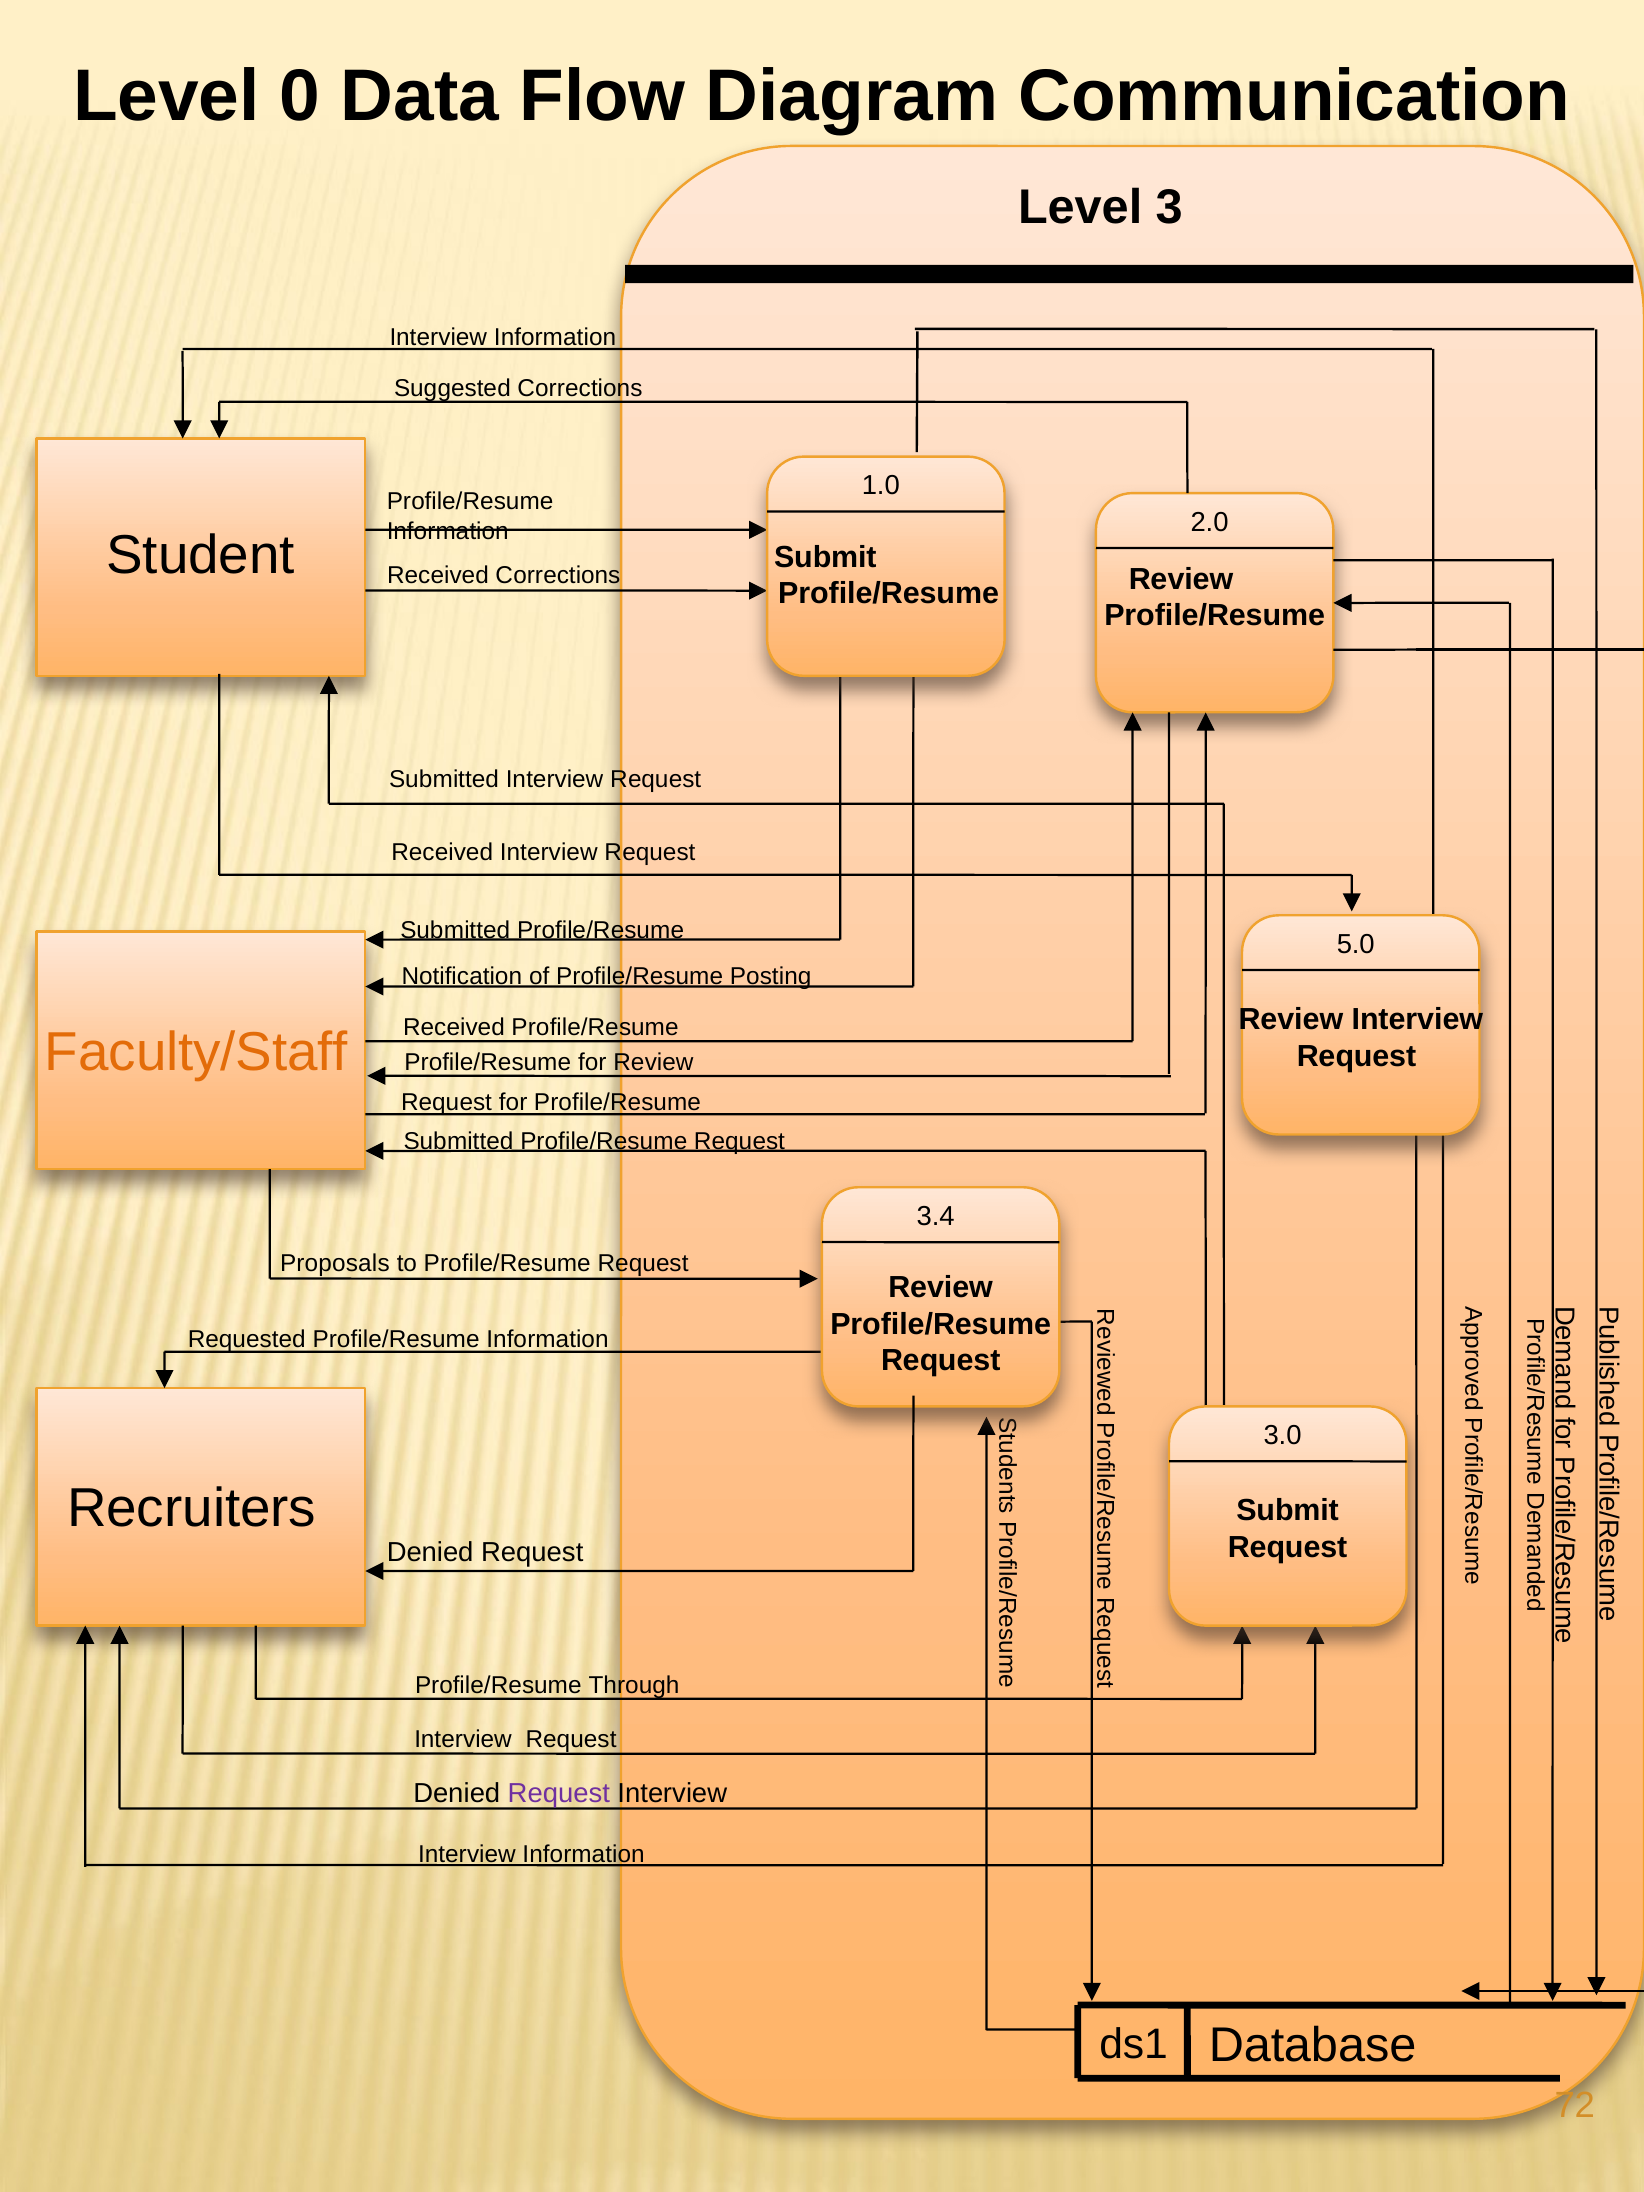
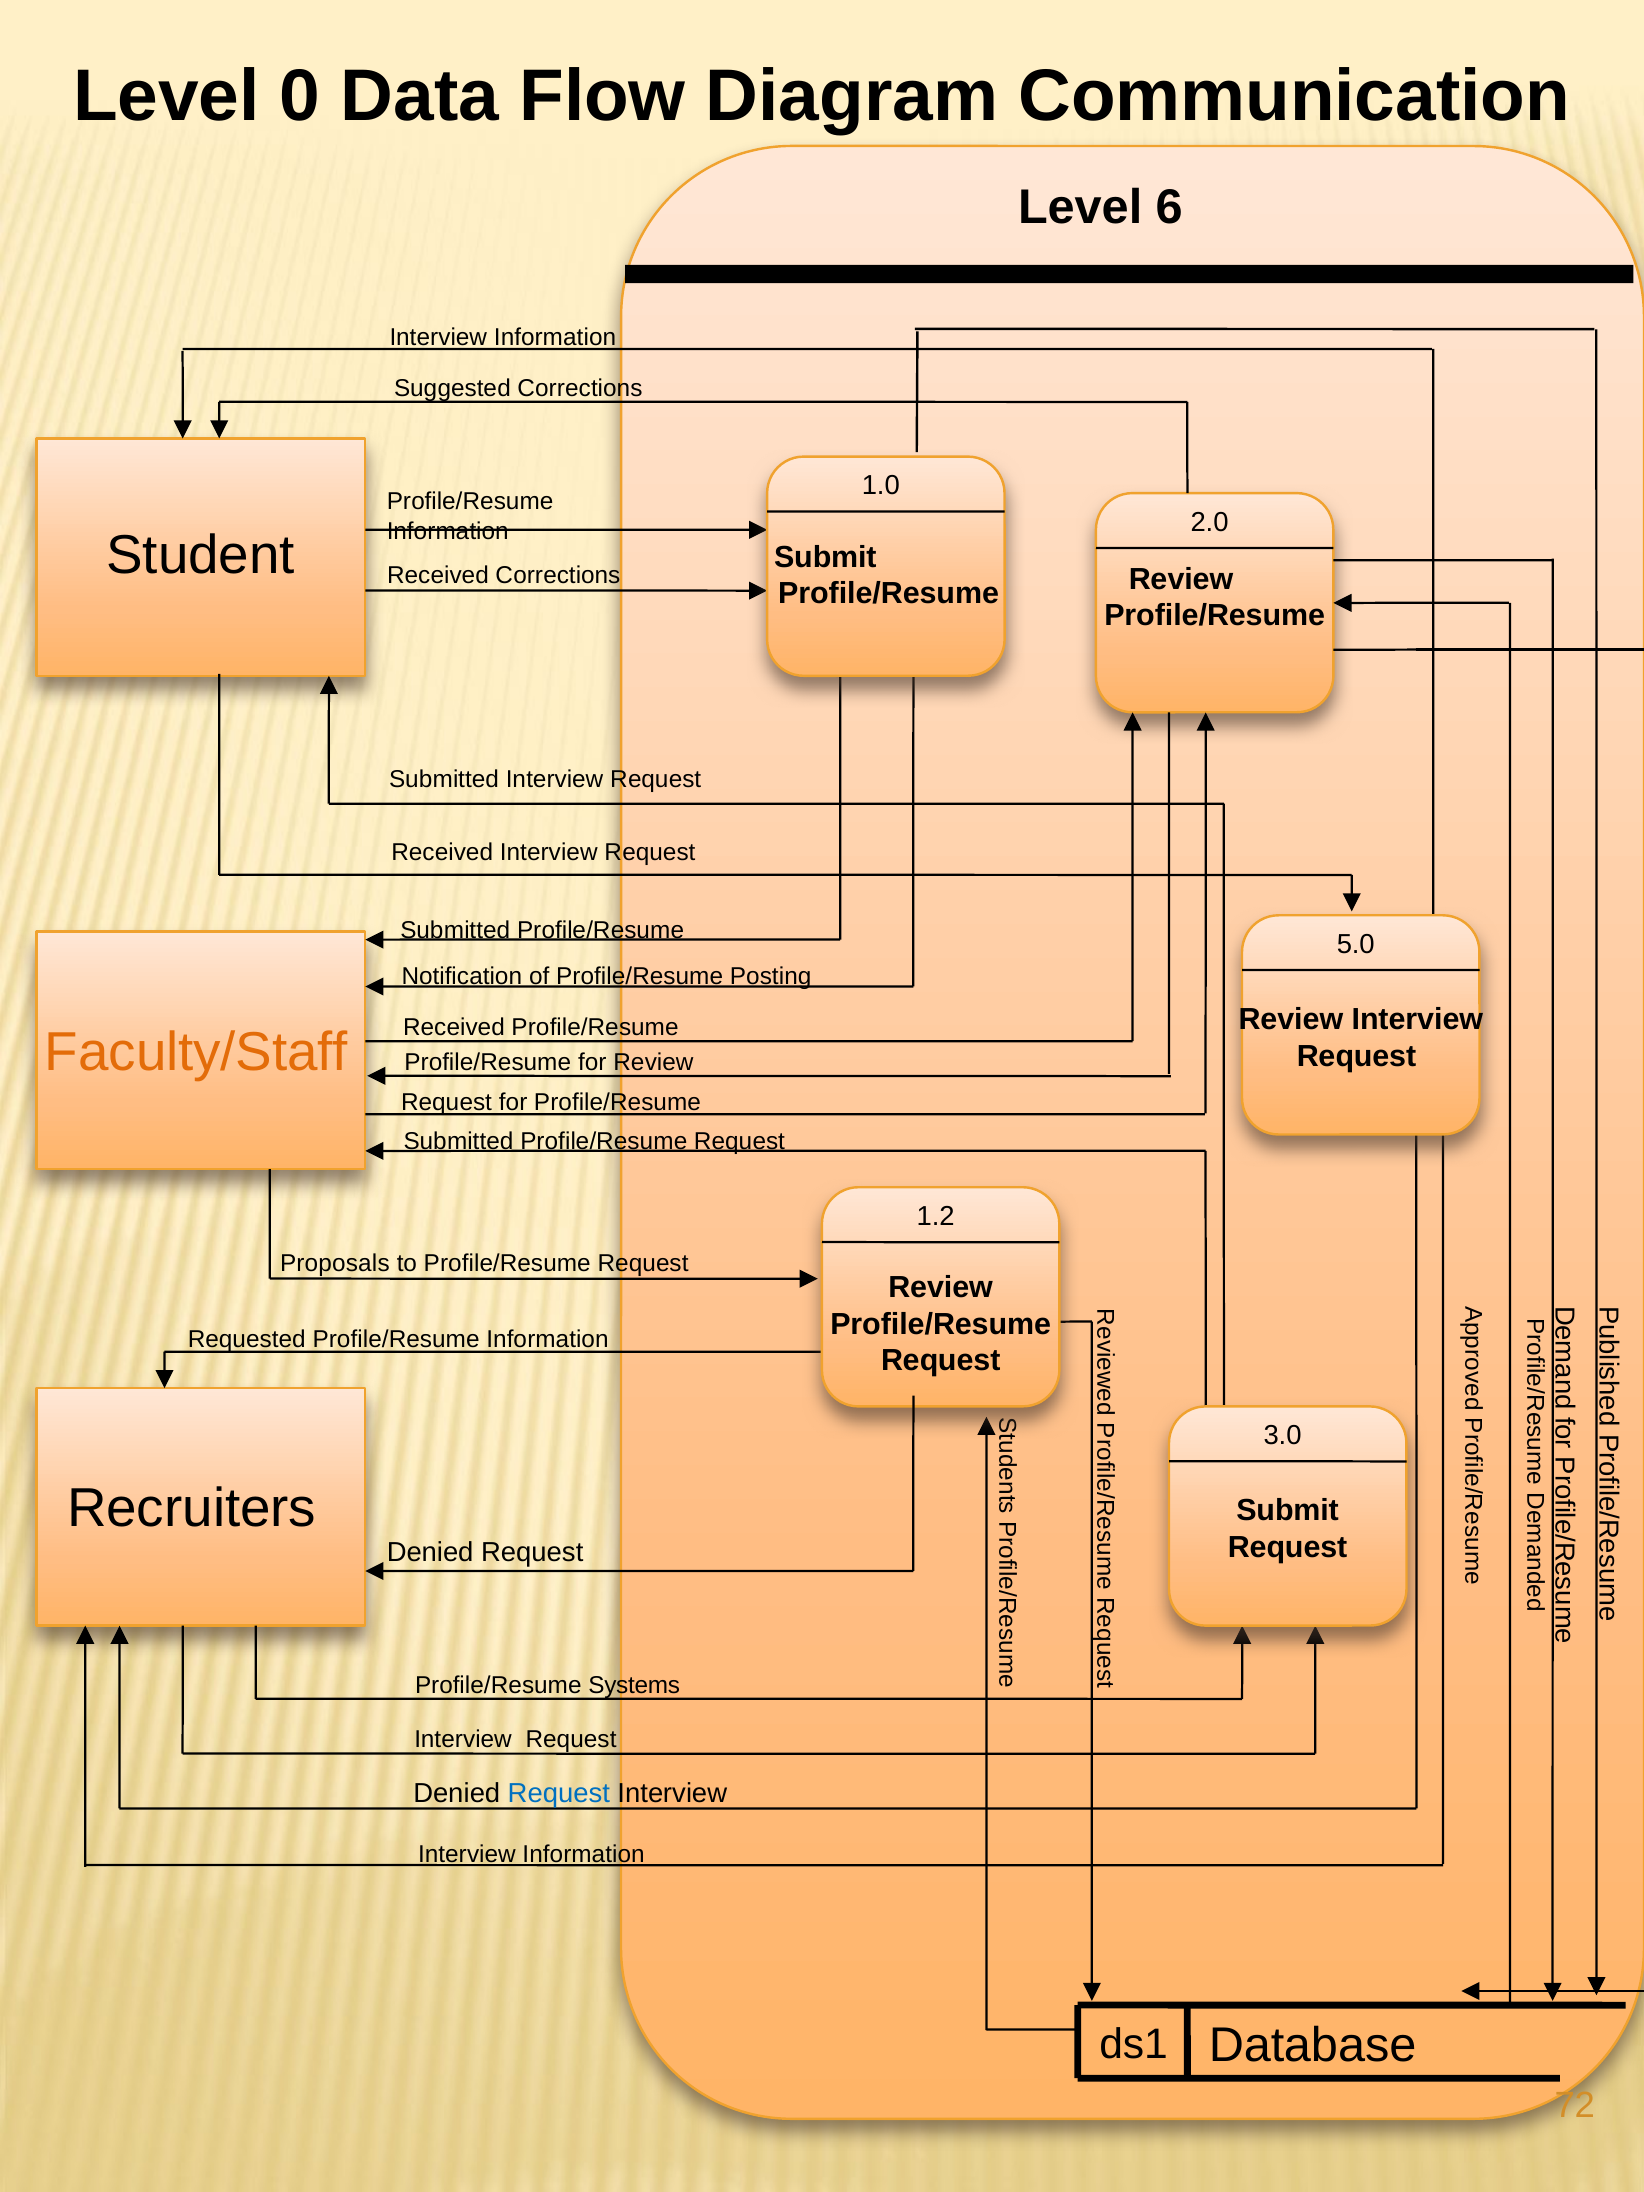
3: 3 -> 6 (1169, 208)
3.4: 3.4 -> 1.2 (936, 1216)
Through: Through -> Systems (634, 1685)
Request colour: purple -> blue (559, 1793)
